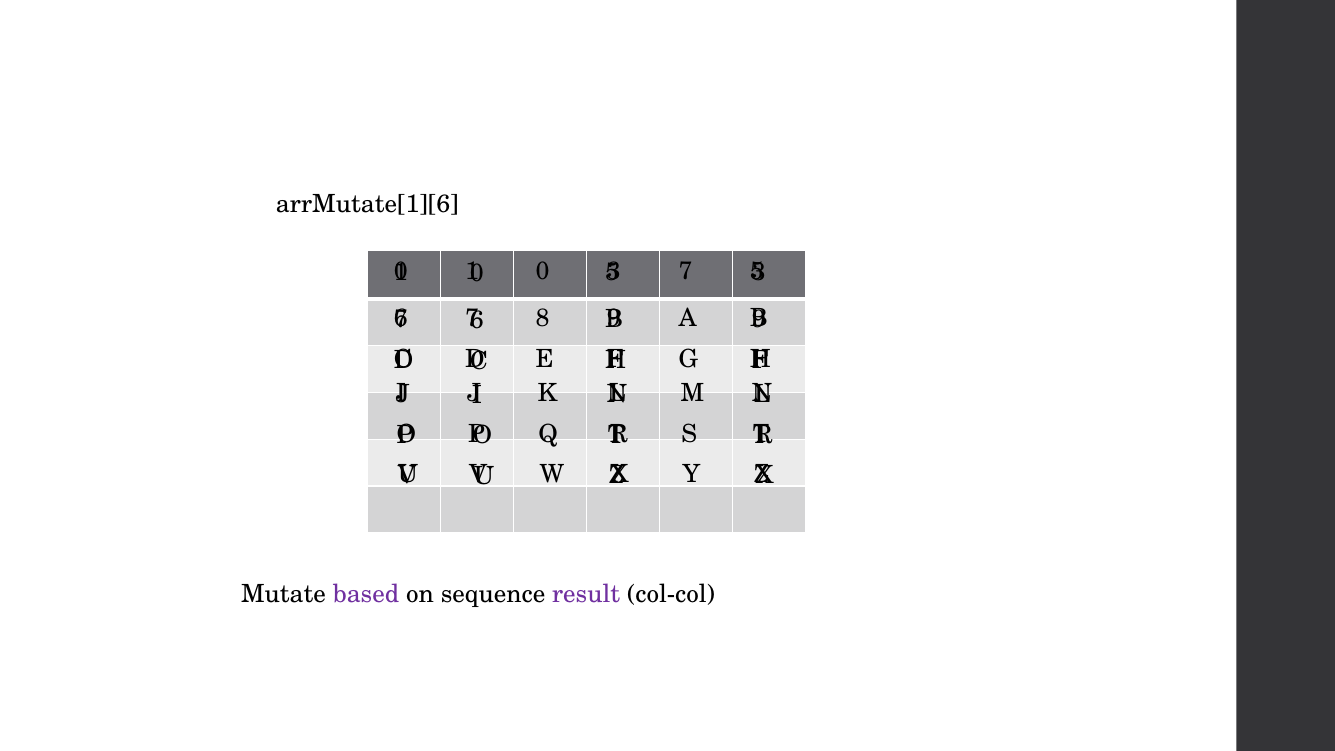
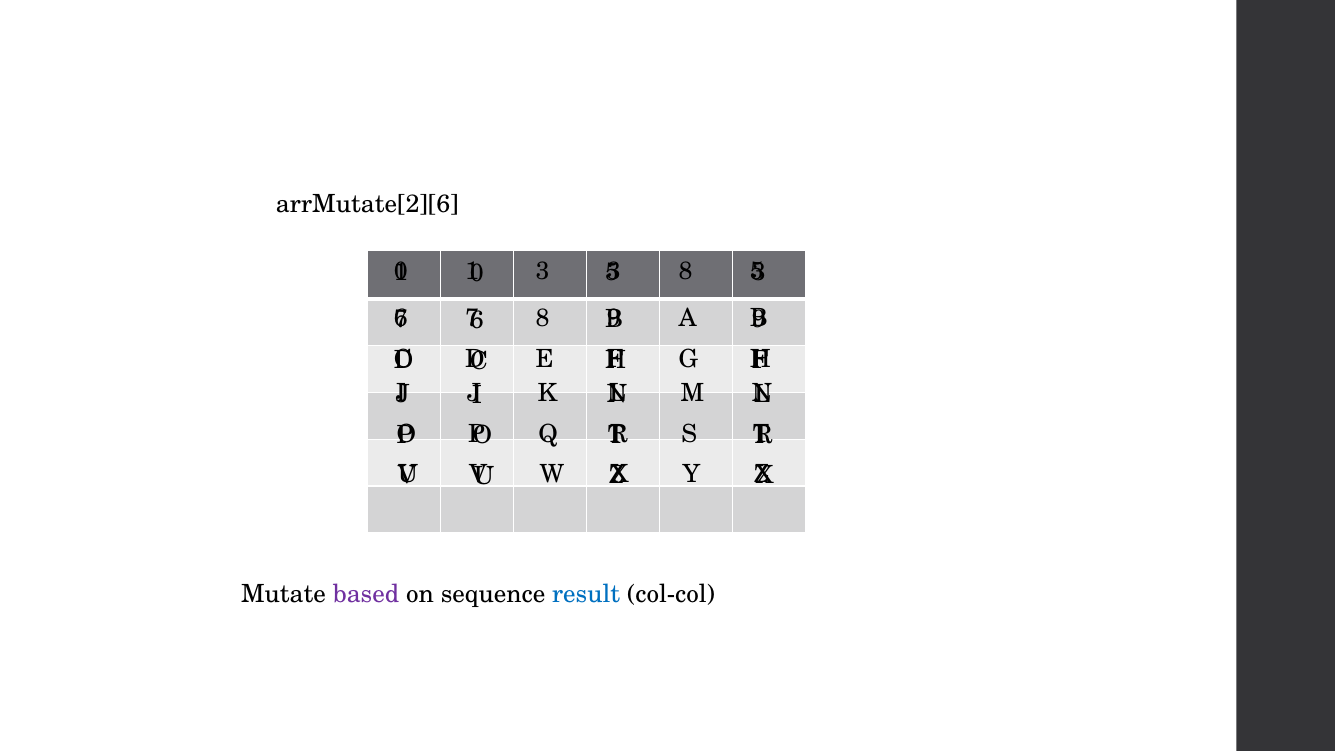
arrMutate[1][6: arrMutate[1][6 -> arrMutate[2][6 (367, 204)
0: 0 -> 3 (543, 272)
7: 7 -> 8 (685, 272)
result colour: purple -> blue (586, 594)
